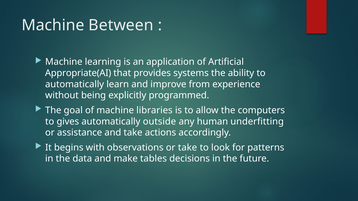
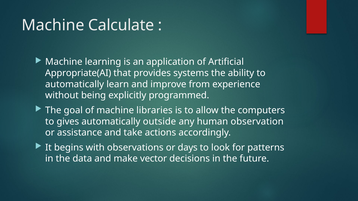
Between: Between -> Calculate (121, 25)
underfitting: underfitting -> observation (257, 122)
or take: take -> days (188, 148)
tables: tables -> vector (154, 159)
